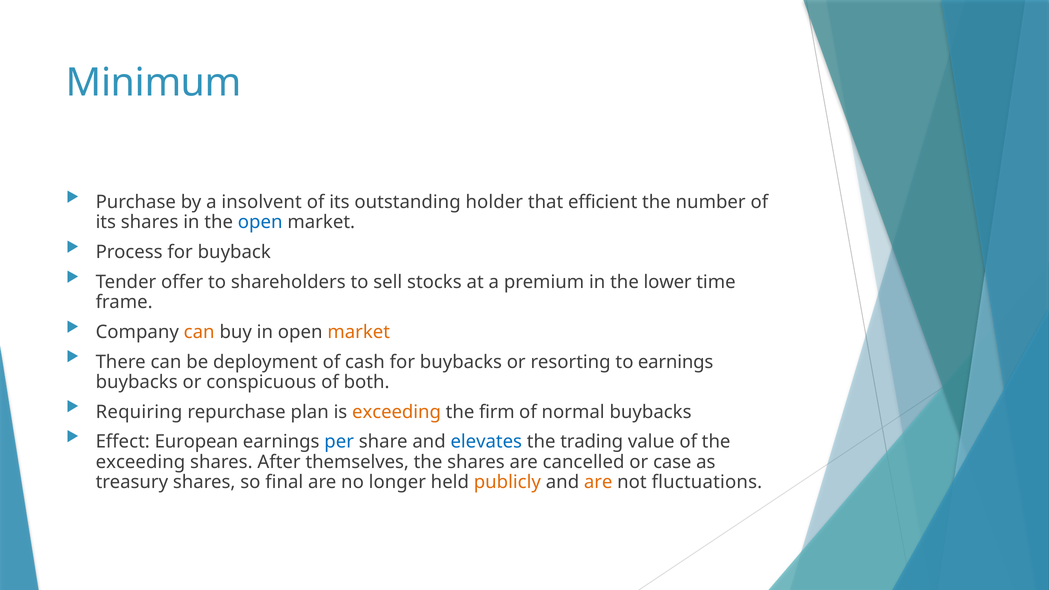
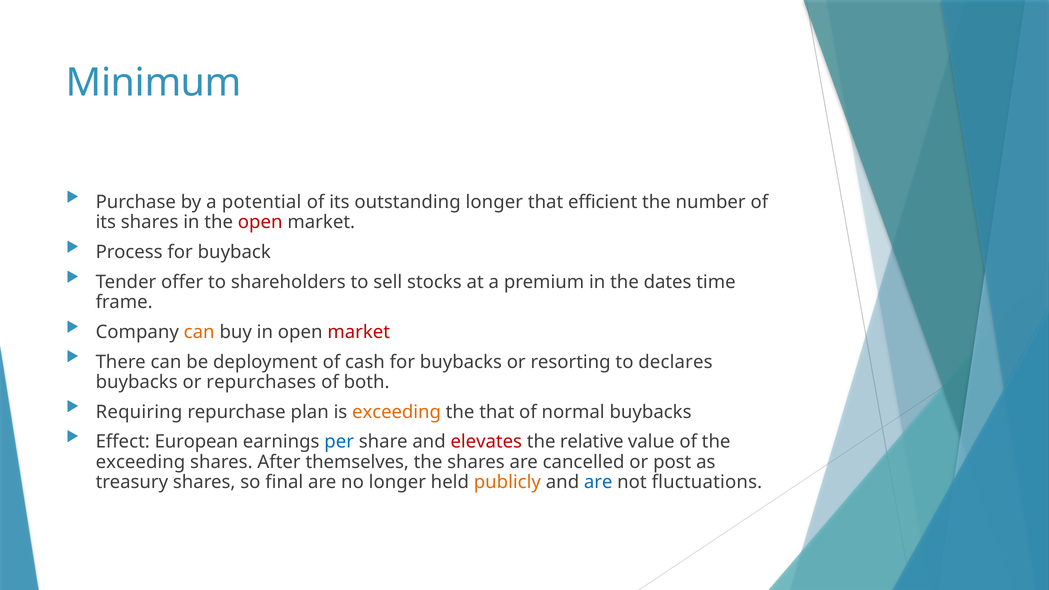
insolvent: insolvent -> potential (262, 202)
outstanding holder: holder -> longer (494, 202)
open colour: blue -> red (260, 222)
lower: lower -> dates (668, 282)
market colour: orange -> red (359, 332)
to earnings: earnings -> declares (675, 362)
conspicuous: conspicuous -> repurchases (261, 382)
the firm: firm -> that (497, 412)
elevates colour: blue -> red (486, 442)
trading: trading -> relative (592, 442)
case: case -> post (672, 462)
are colour: orange -> blue (598, 482)
